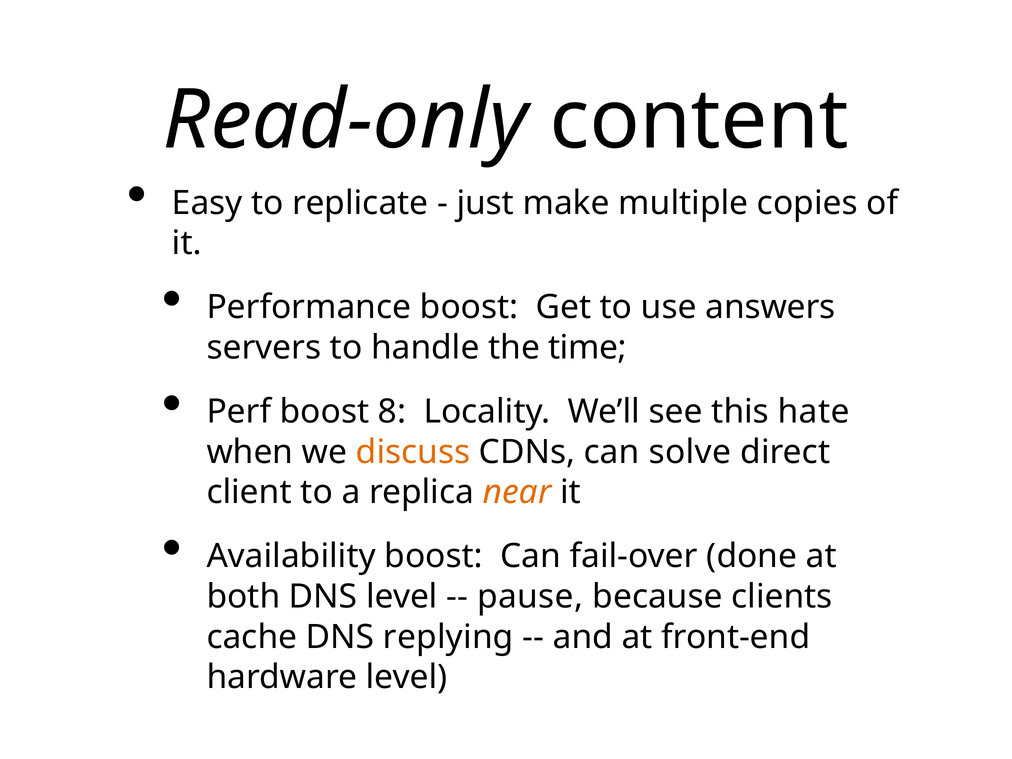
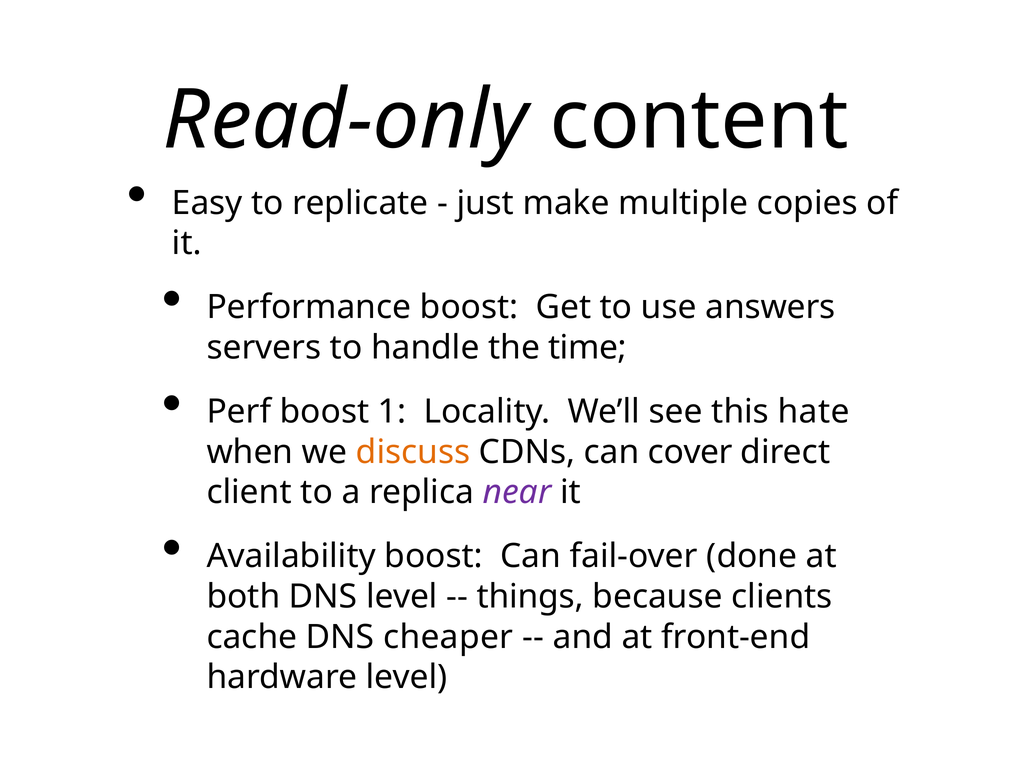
8: 8 -> 1 (392, 412)
solve: solve -> cover (690, 452)
near colour: orange -> purple (517, 492)
pause: pause -> things (530, 597)
replying: replying -> cheaper (448, 637)
